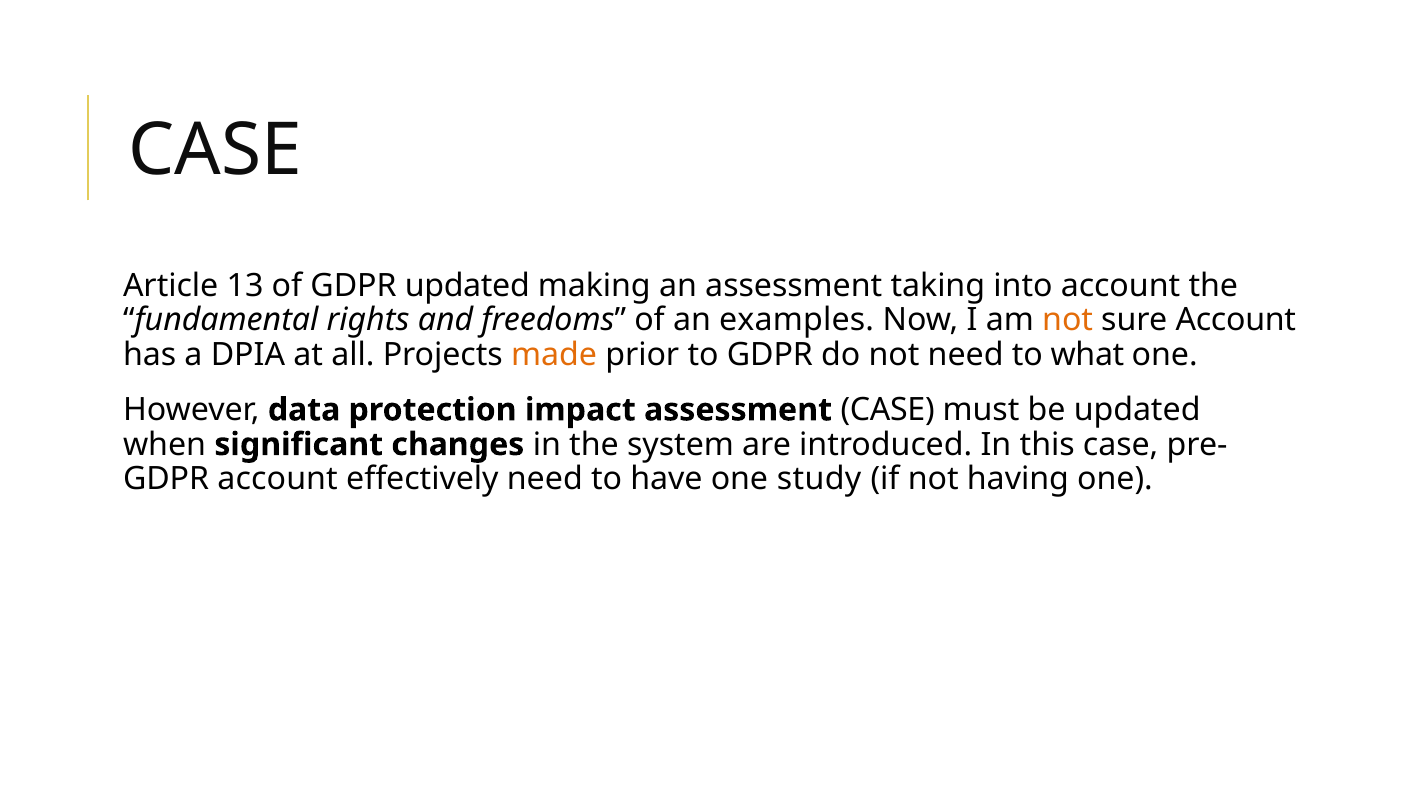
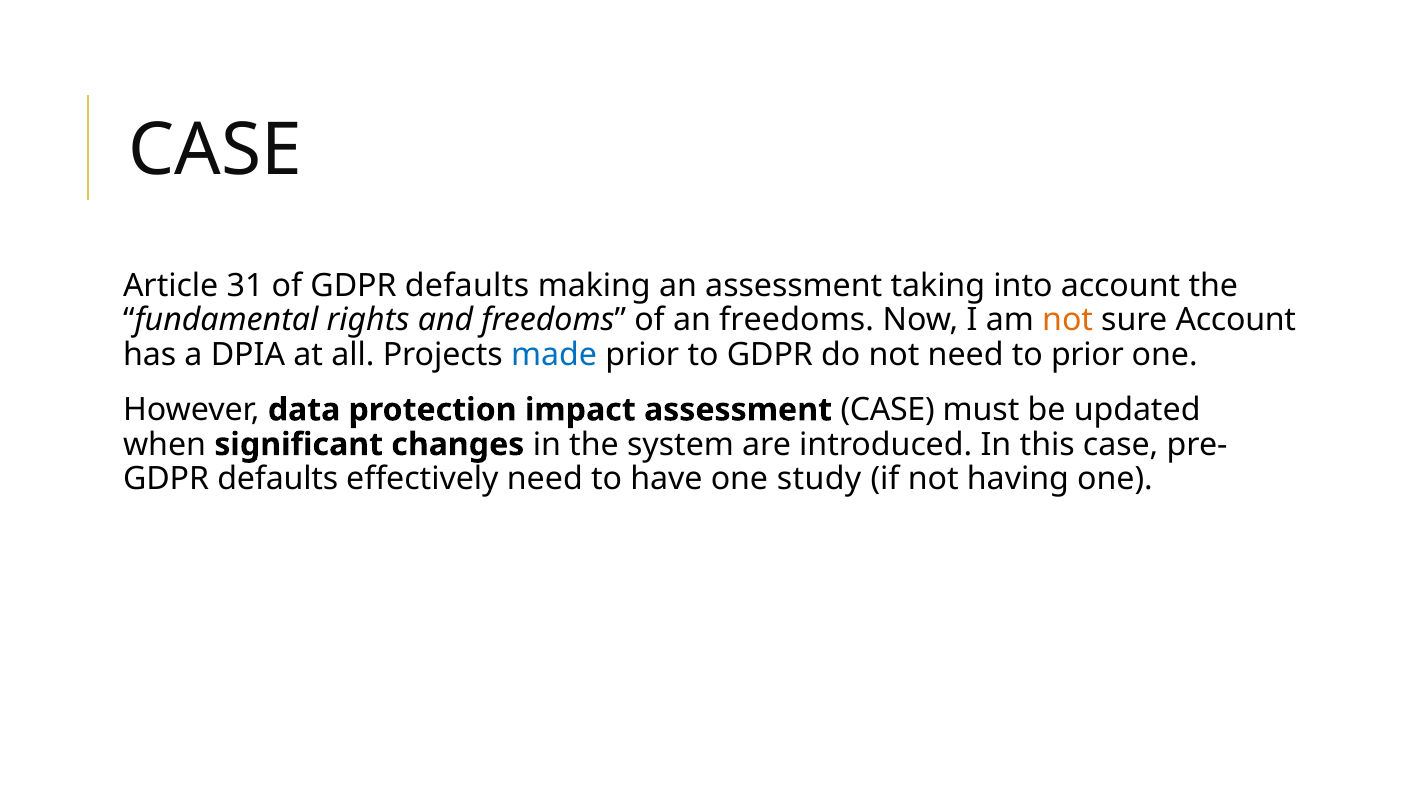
13: 13 -> 31 (245, 285)
of GDPR updated: updated -> defaults (467, 285)
an examples: examples -> freedoms (797, 320)
made colour: orange -> blue (554, 355)
to what: what -> prior (1087, 355)
account: account -> defaults (278, 479)
